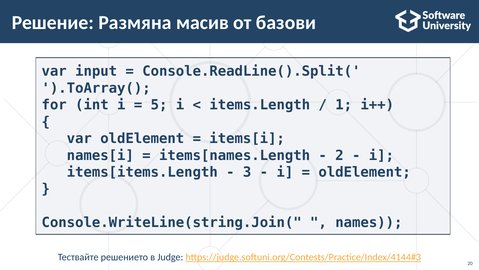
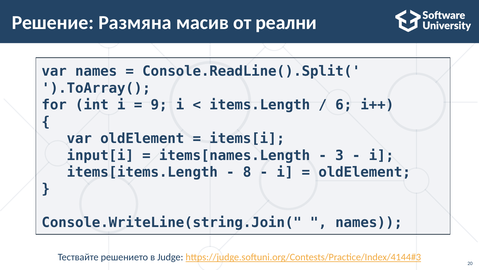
базови: базови -> реални (286, 23)
var input: input -> names (96, 71)
5: 5 -> 9 (159, 105)
1: 1 -> 6 (344, 105)
names[i: names[i -> input[i (100, 155)
2: 2 -> 3 (339, 155)
3: 3 -> 8 (247, 172)
